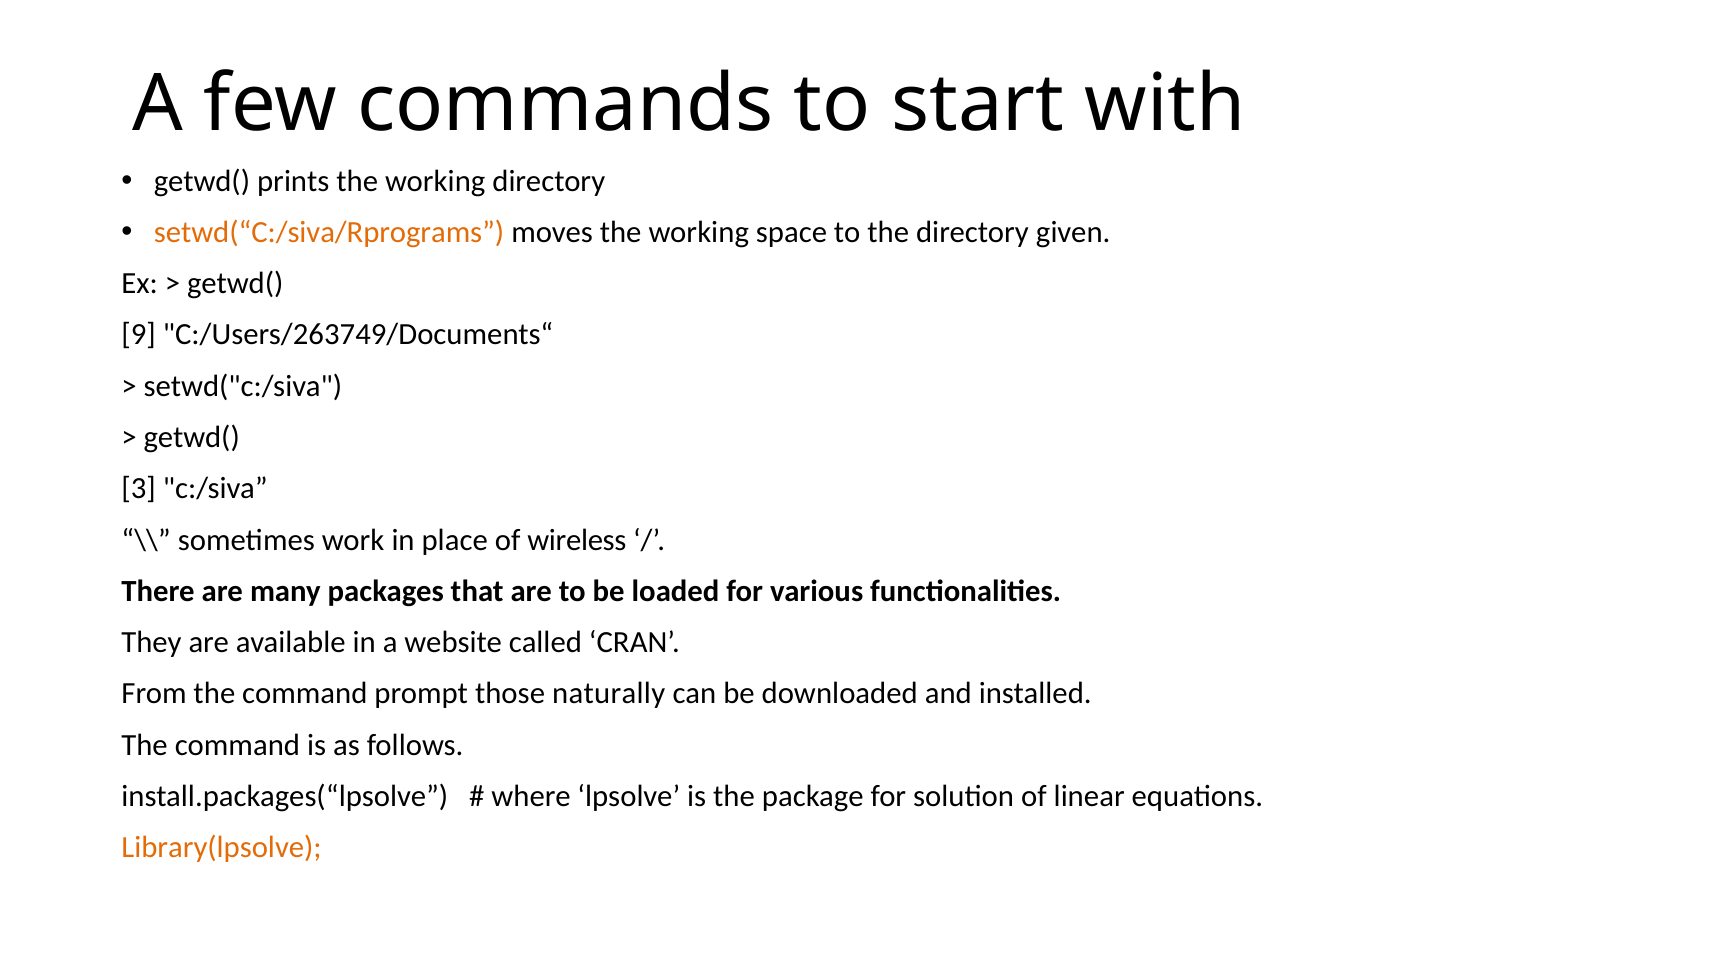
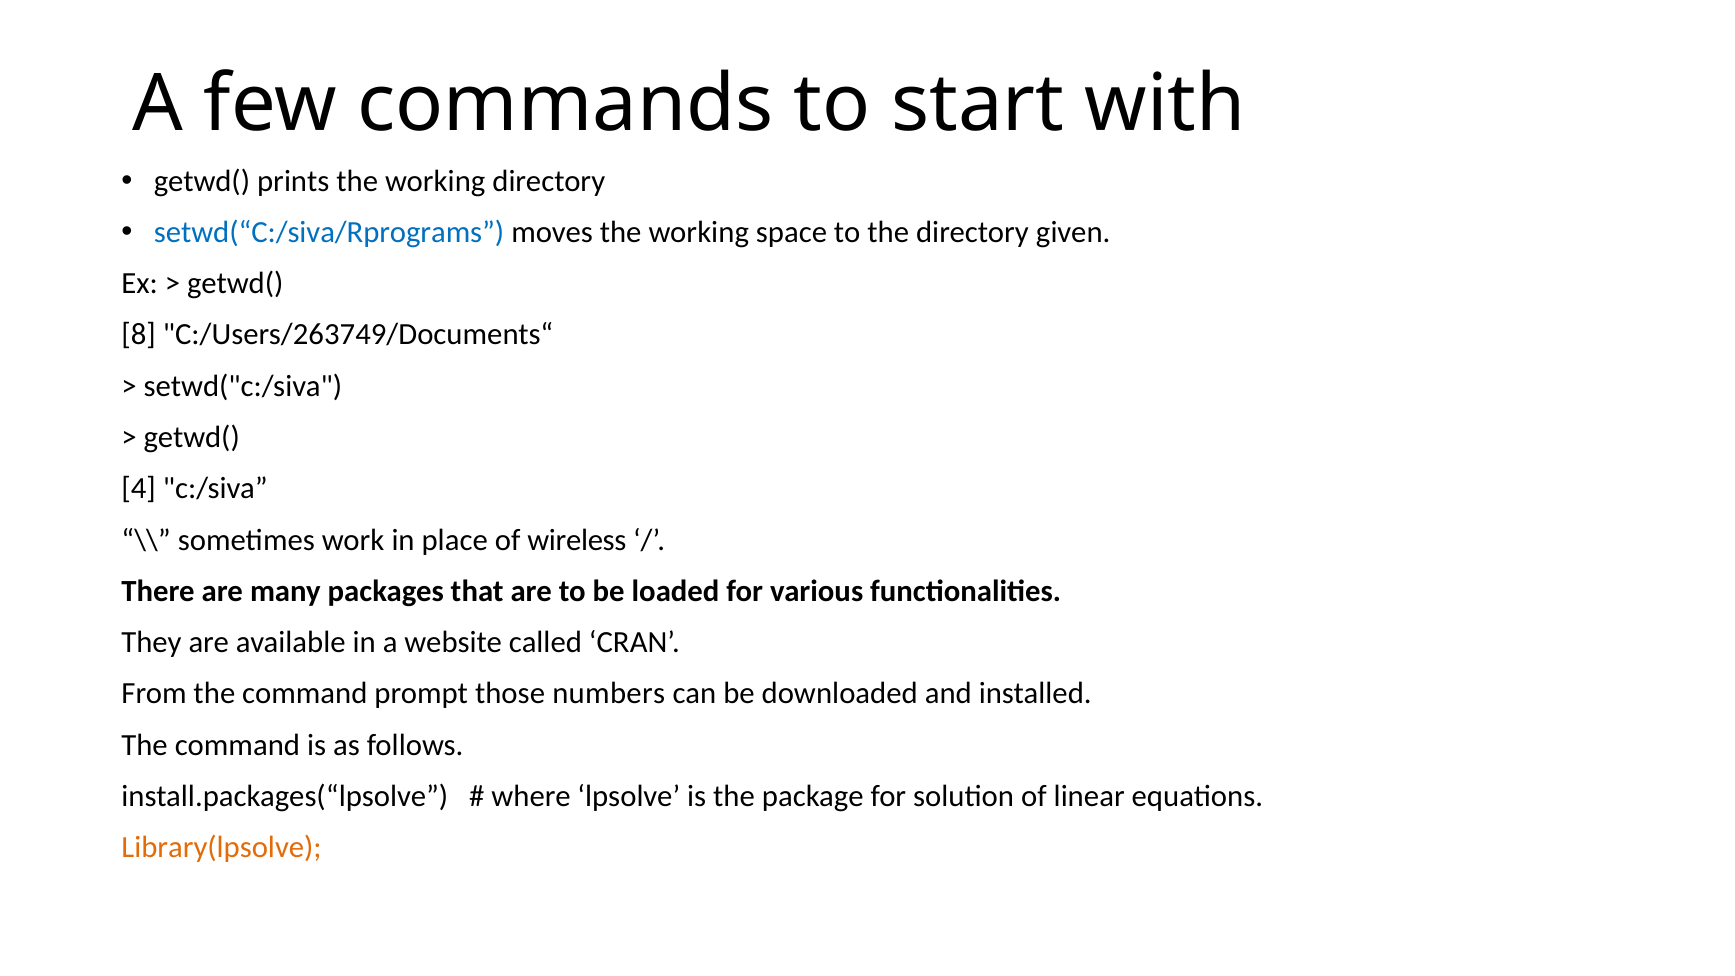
setwd(“C:/siva/Rprograms colour: orange -> blue (329, 232)
9: 9 -> 8 (139, 335)
3: 3 -> 4 (139, 489)
naturally: naturally -> numbers (609, 694)
